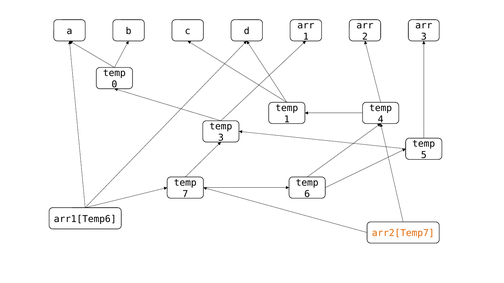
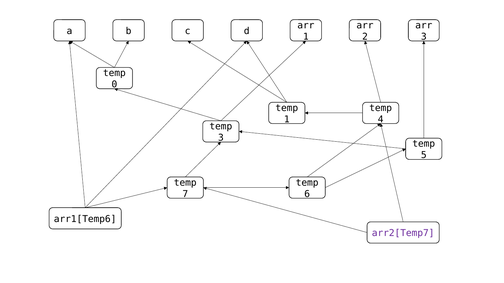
arr2[Temp7 colour: orange -> purple (403, 234)
